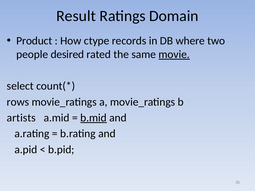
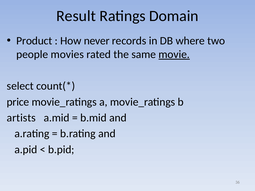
ctype: ctype -> never (97, 41)
desired: desired -> movies (67, 54)
rows: rows -> price (18, 102)
b.mid underline: present -> none (94, 118)
